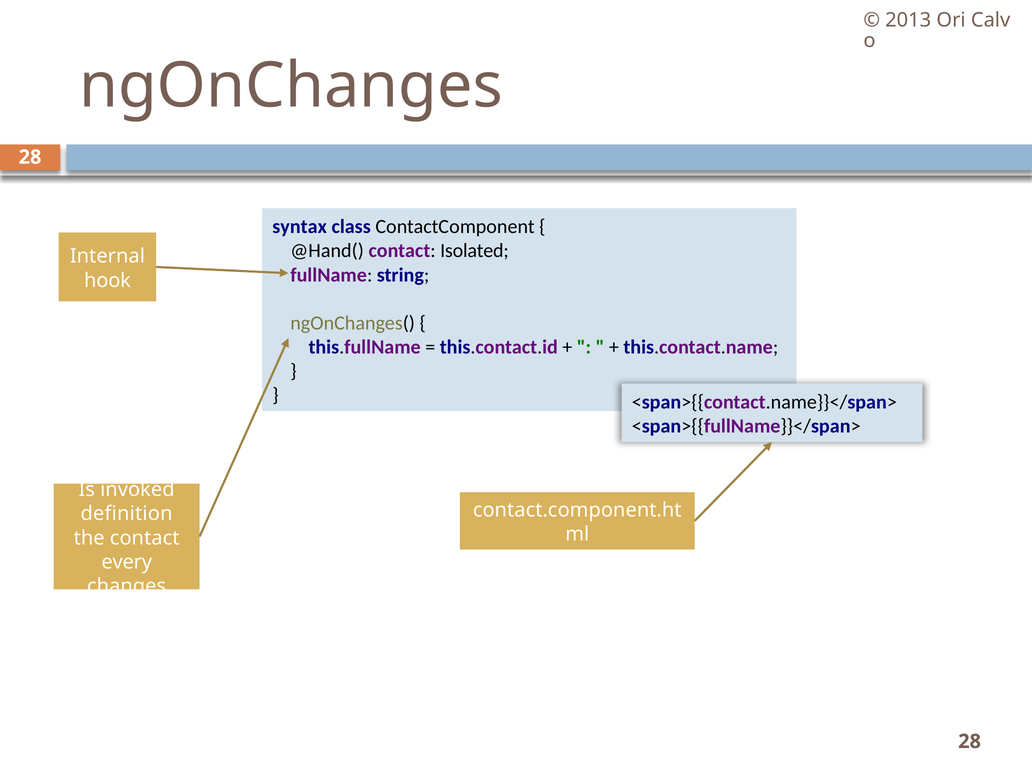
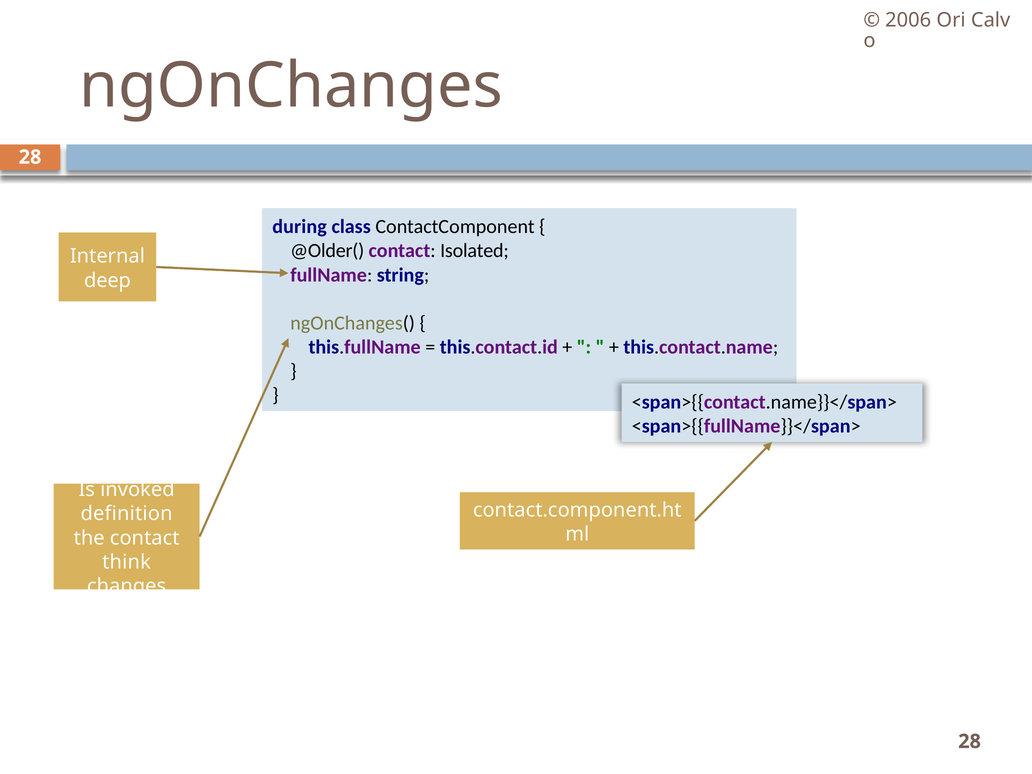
2013: 2013 -> 2006 (908, 20)
syntax: syntax -> during (300, 227)
@Hand(: @Hand( -> @Older( (327, 251)
hook: hook -> deep (108, 280)
every: every -> think (127, 562)
